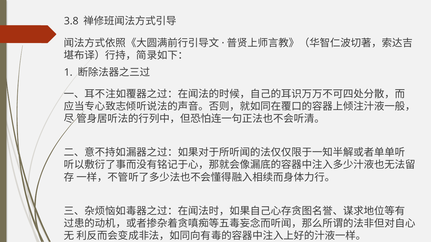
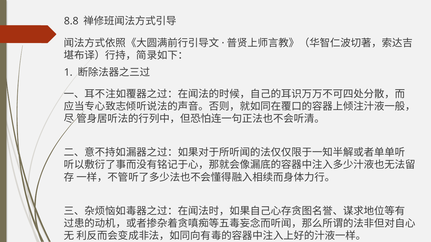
3.8: 3.8 -> 8.8 (71, 21)
